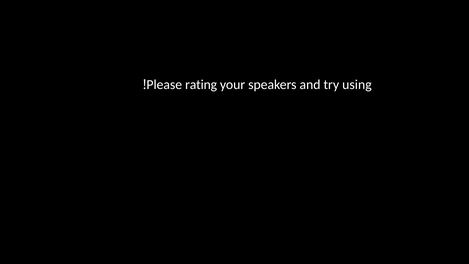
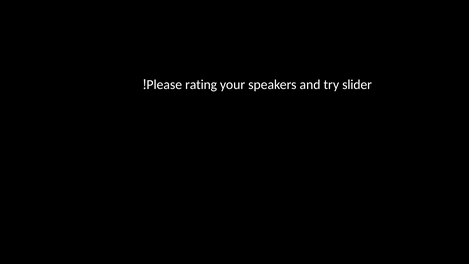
using: using -> slider (357, 85)
